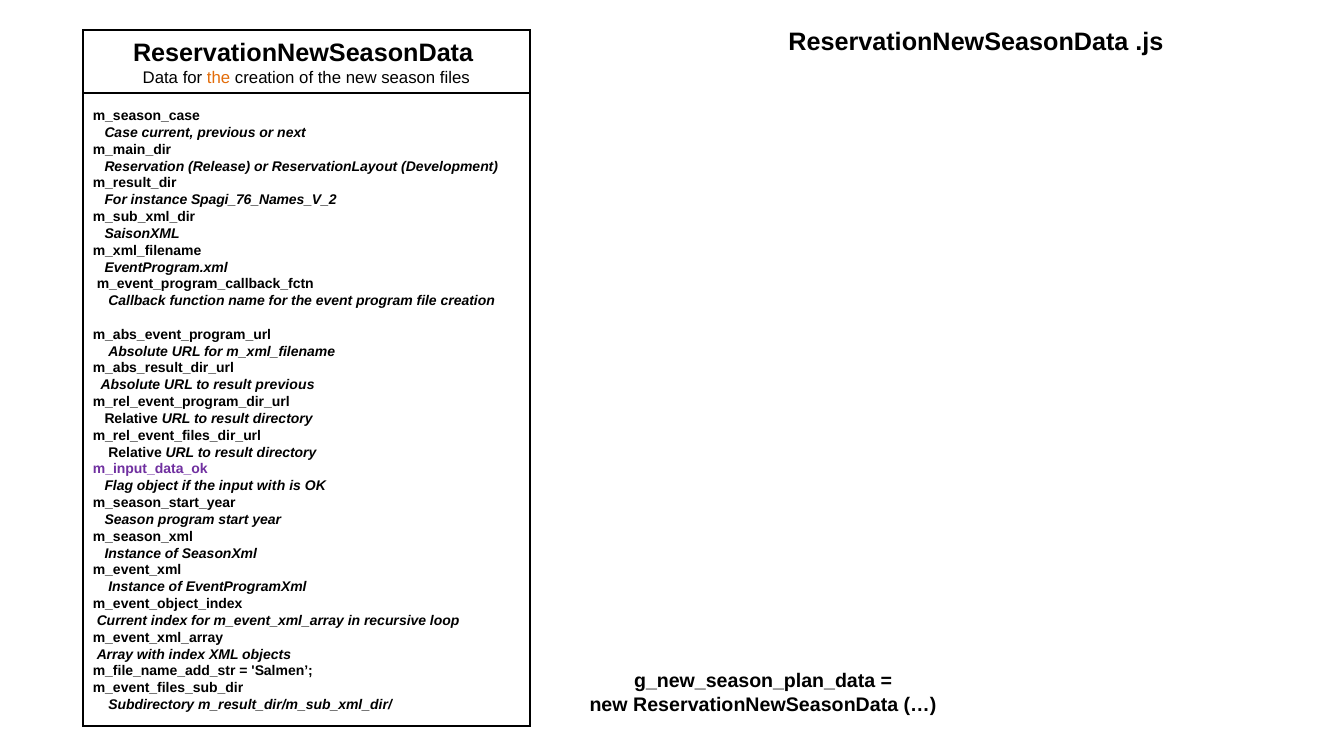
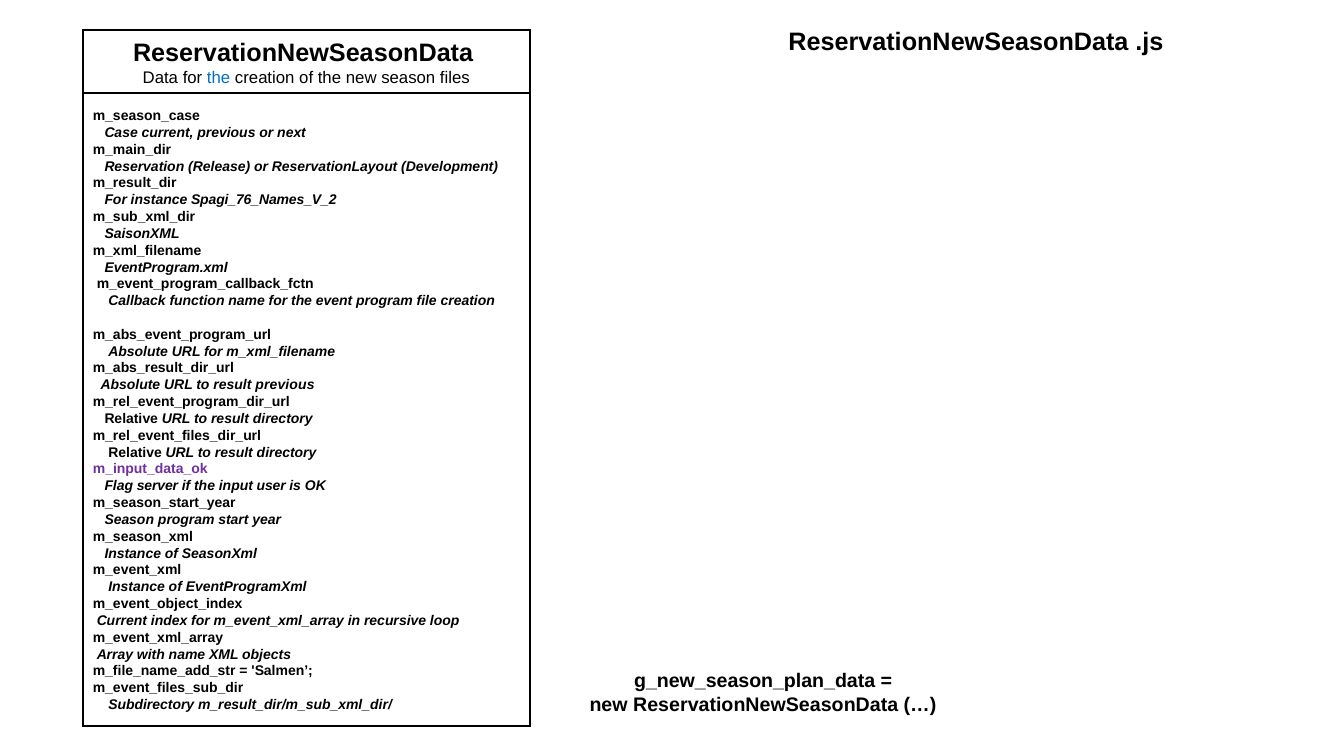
the colour: orange -> blue (219, 78)
object: object -> server (158, 486)
input with: with -> user (271, 486)
with index: index -> name (187, 654)
